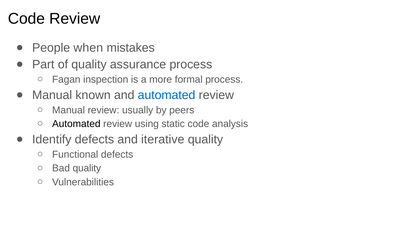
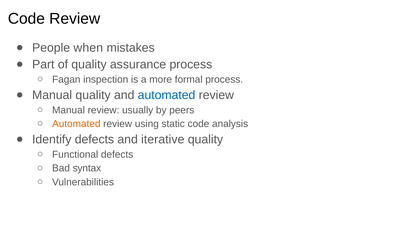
Manual known: known -> quality (93, 95)
Automated colour: black -> orange (76, 124)
Bad quality: quality -> syntax (87, 168)
